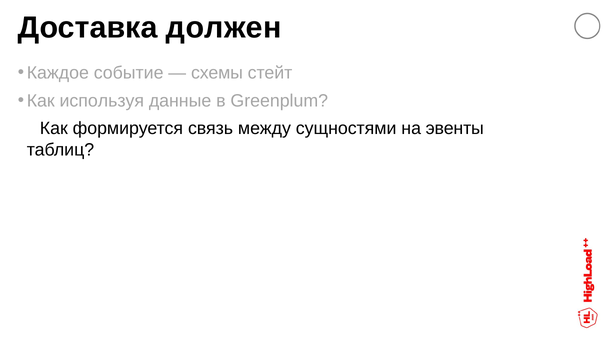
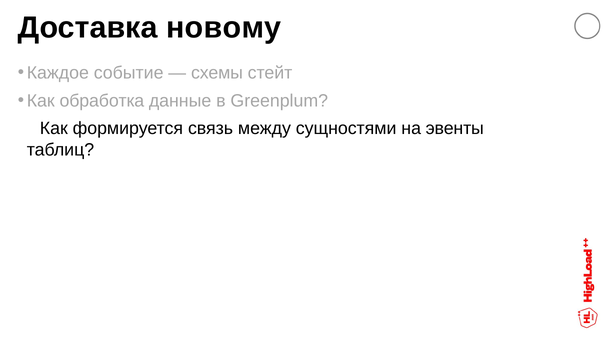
должен: должен -> новому (224, 28)
используя: используя -> обработка (102, 101)
